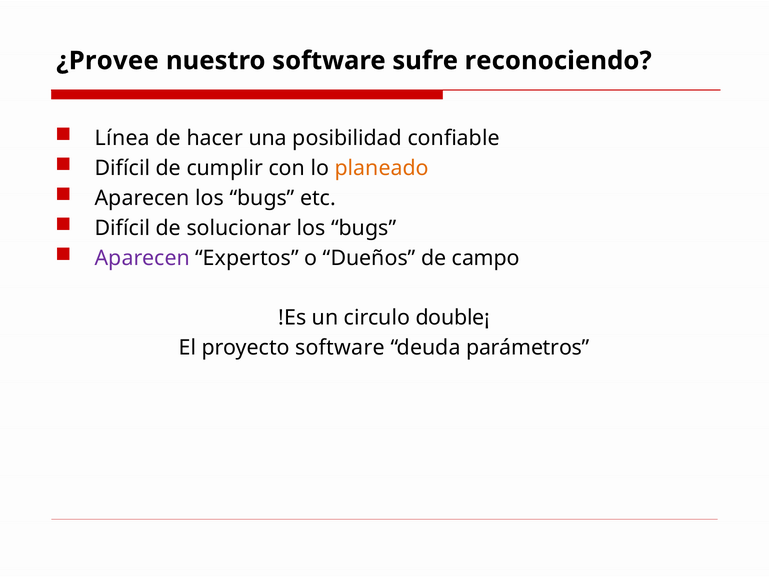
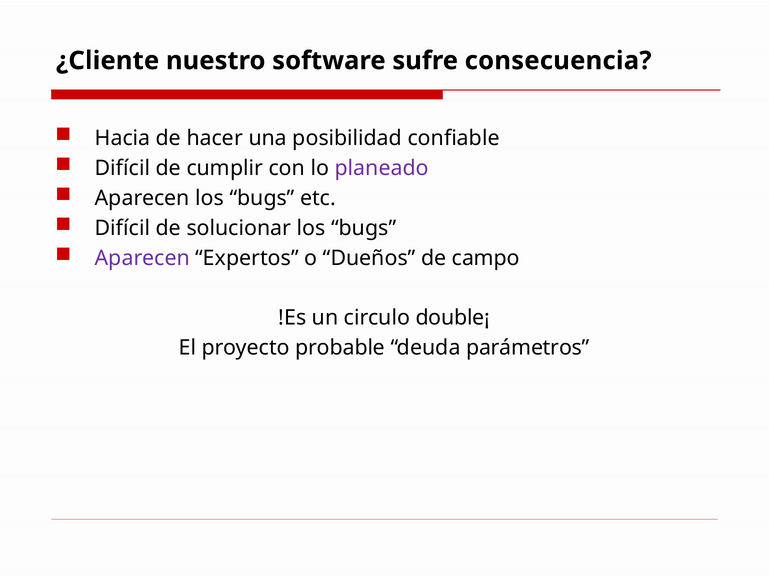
¿Provee: ¿Provee -> ¿Cliente (108, 61)
reconociendo: reconociendo -> consecuencia (558, 61)
Línea: Línea -> Hacia (123, 138)
planeado colour: orange -> purple (382, 168)
proyecto software: software -> probable (340, 348)
